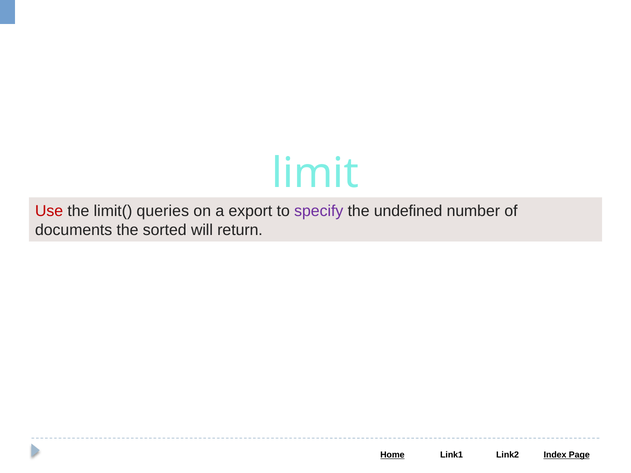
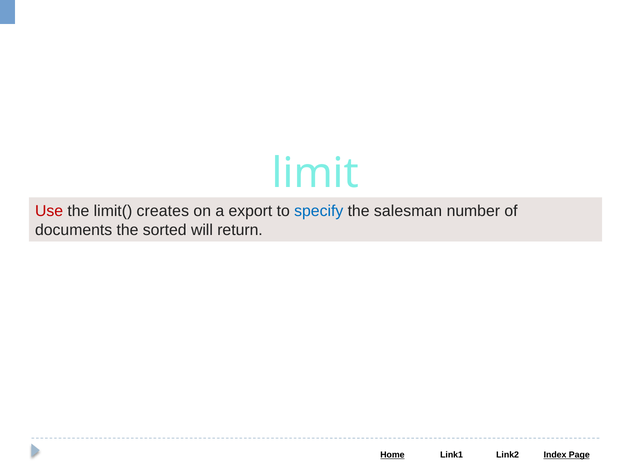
queries: queries -> creates (163, 211)
specify colour: purple -> blue (319, 211)
undefined: undefined -> salesman (408, 211)
